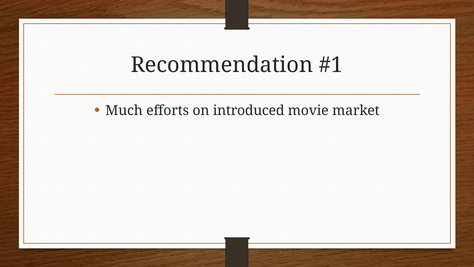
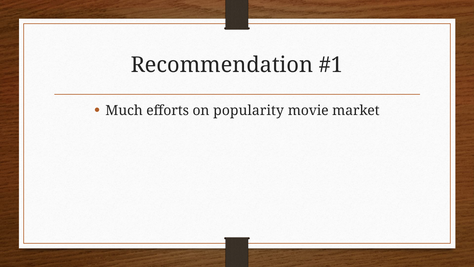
introduced: introduced -> popularity (249, 110)
